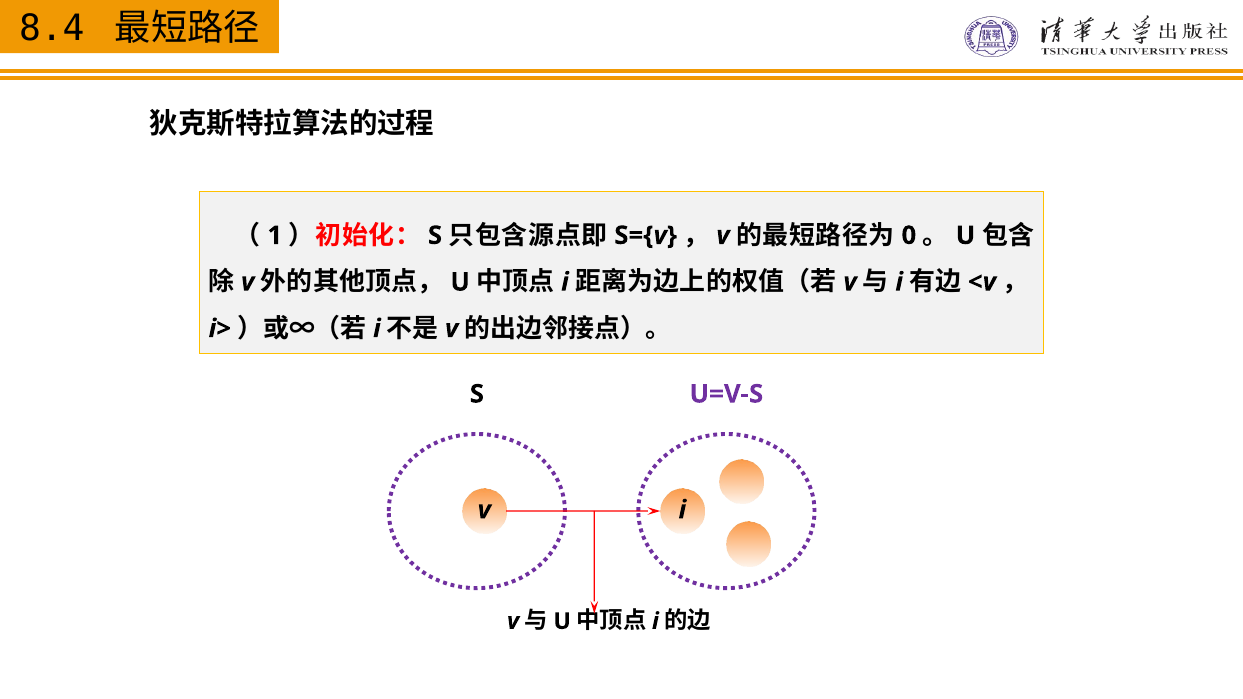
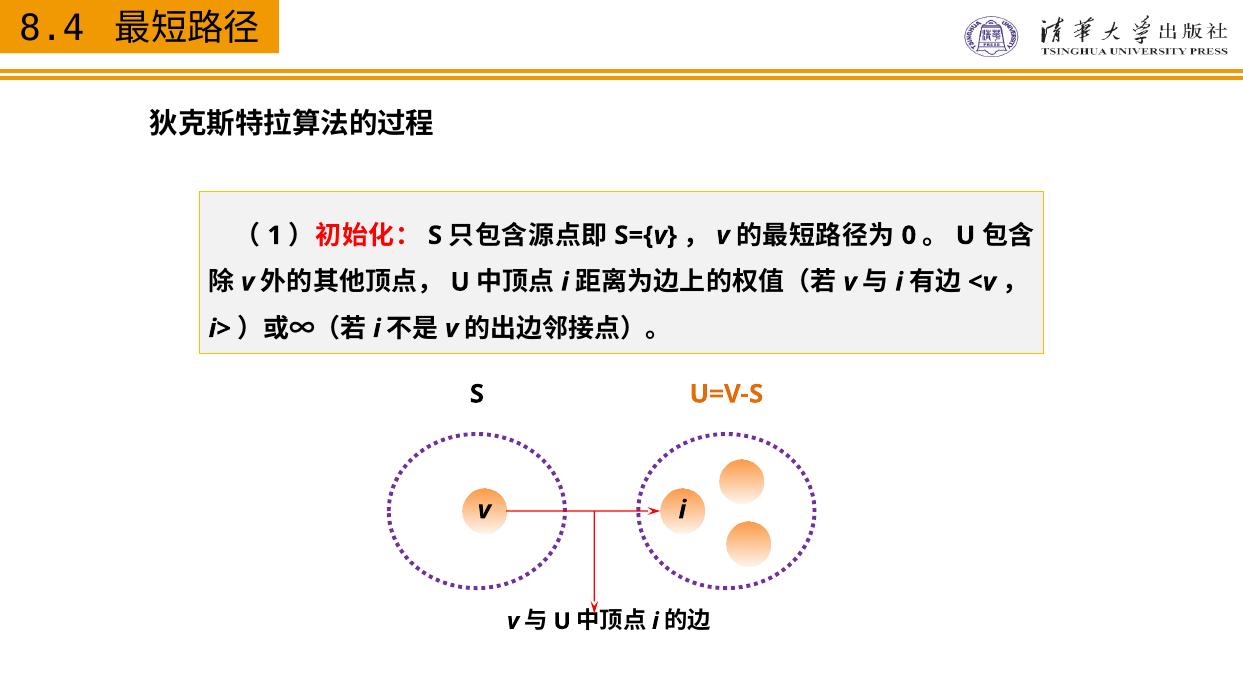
U=V-S colour: purple -> orange (726, 394)
